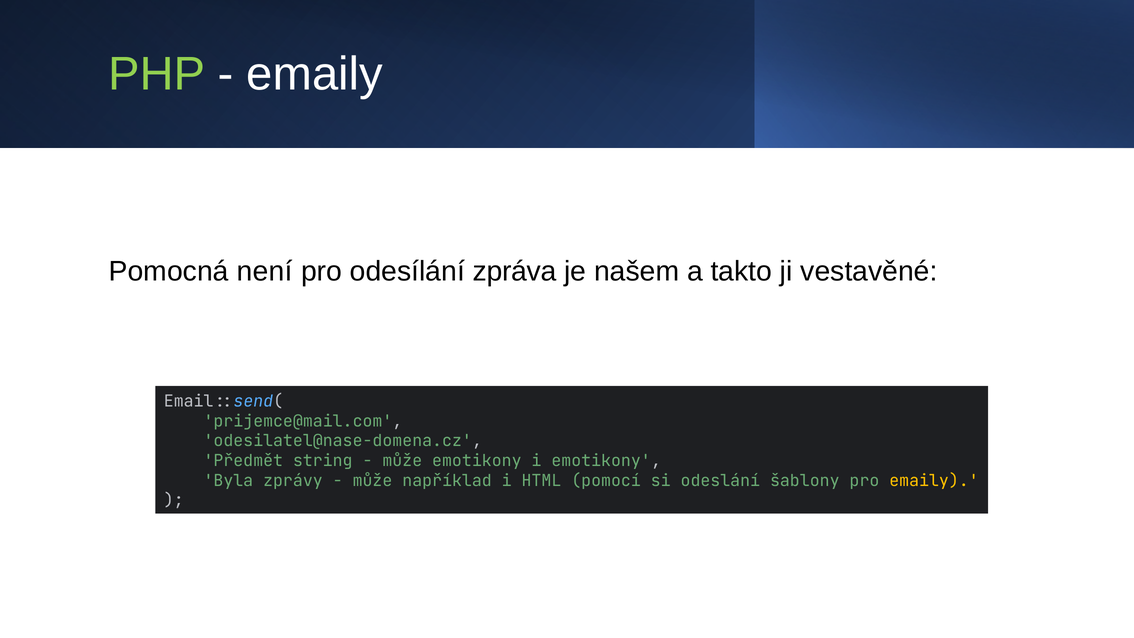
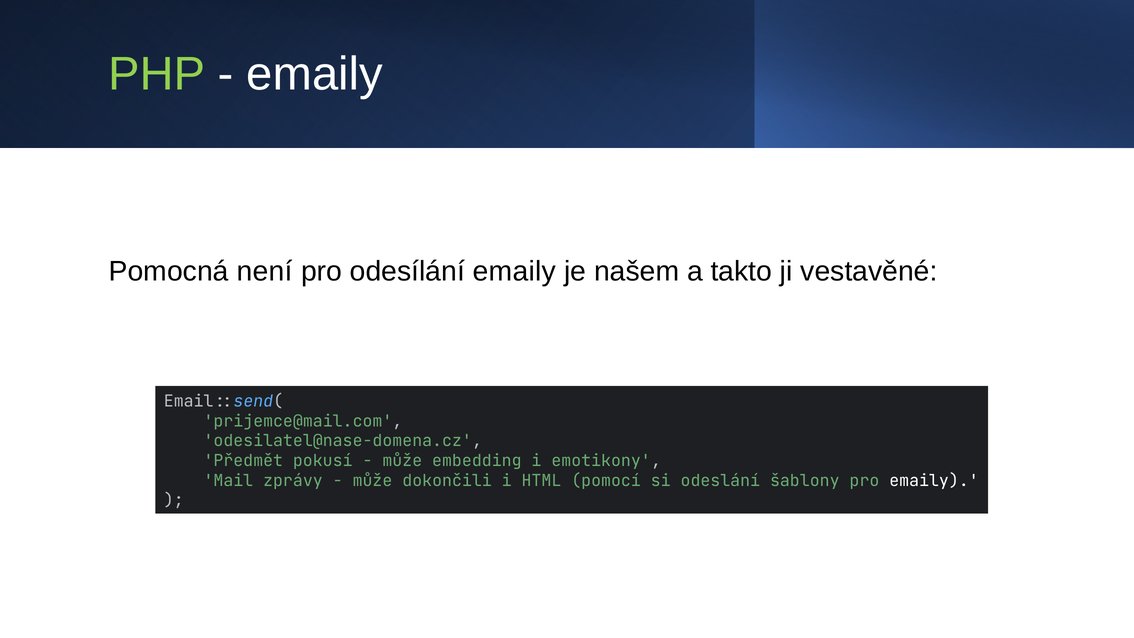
odesílání zpráva: zpráva -> emaily (514, 271)
string: string -> pokusí (323, 461)
může emotikony: emotikony -> embedding (477, 461)
Byla: Byla -> Mail (228, 481)
například: například -> dokončili (447, 481)
emaily colour: yellow -> white (934, 481)
